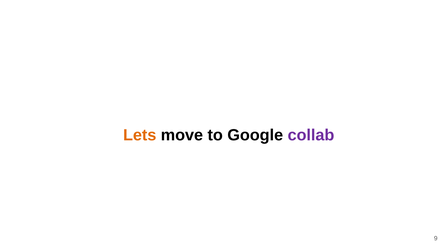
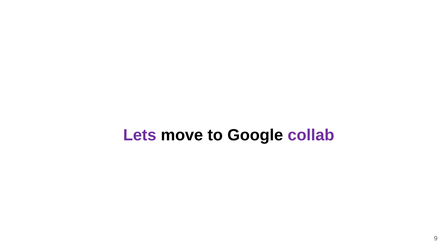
Lets colour: orange -> purple (140, 135)
